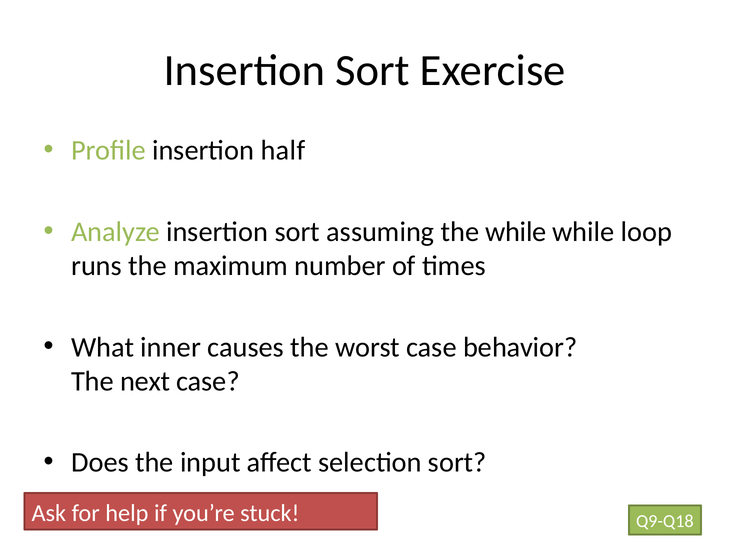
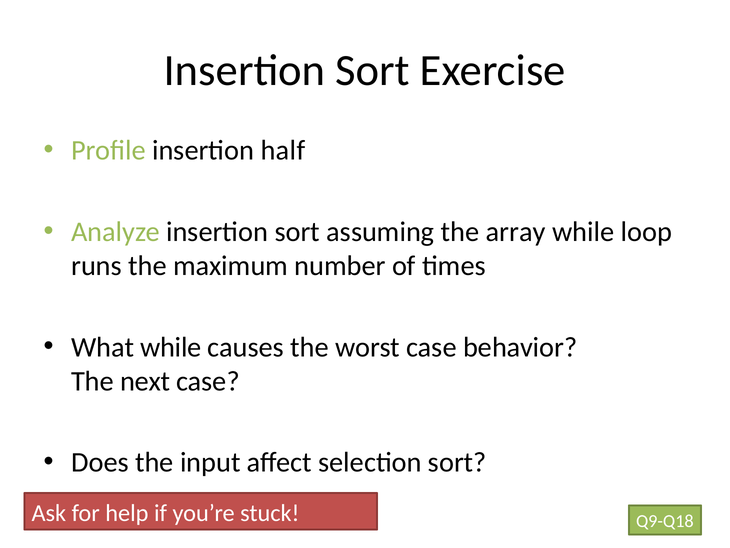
the while: while -> array (516, 232)
What inner: inner -> while (171, 347)
